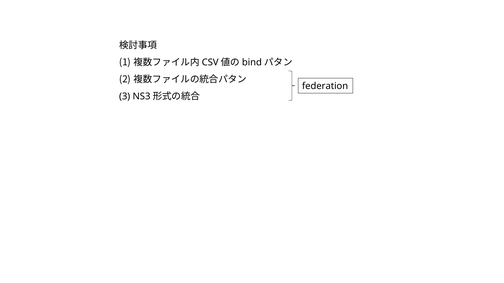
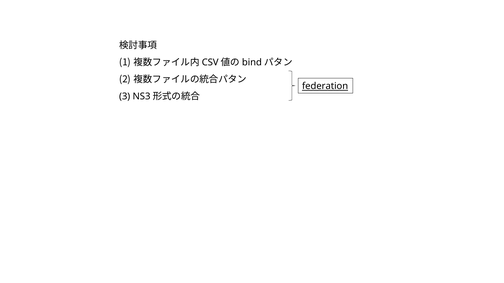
federation underline: none -> present (325, 86)
